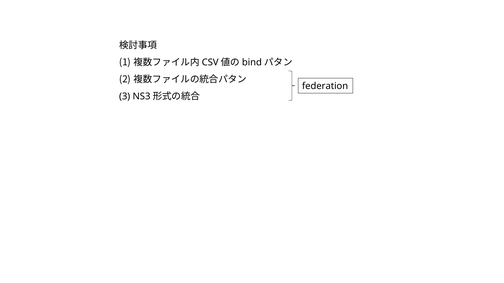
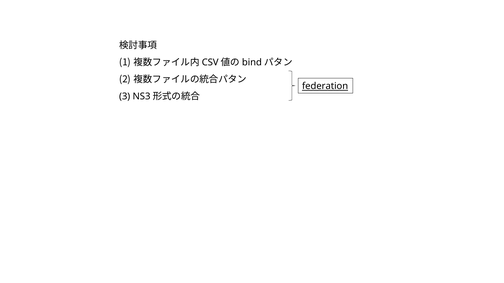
federation underline: none -> present (325, 86)
